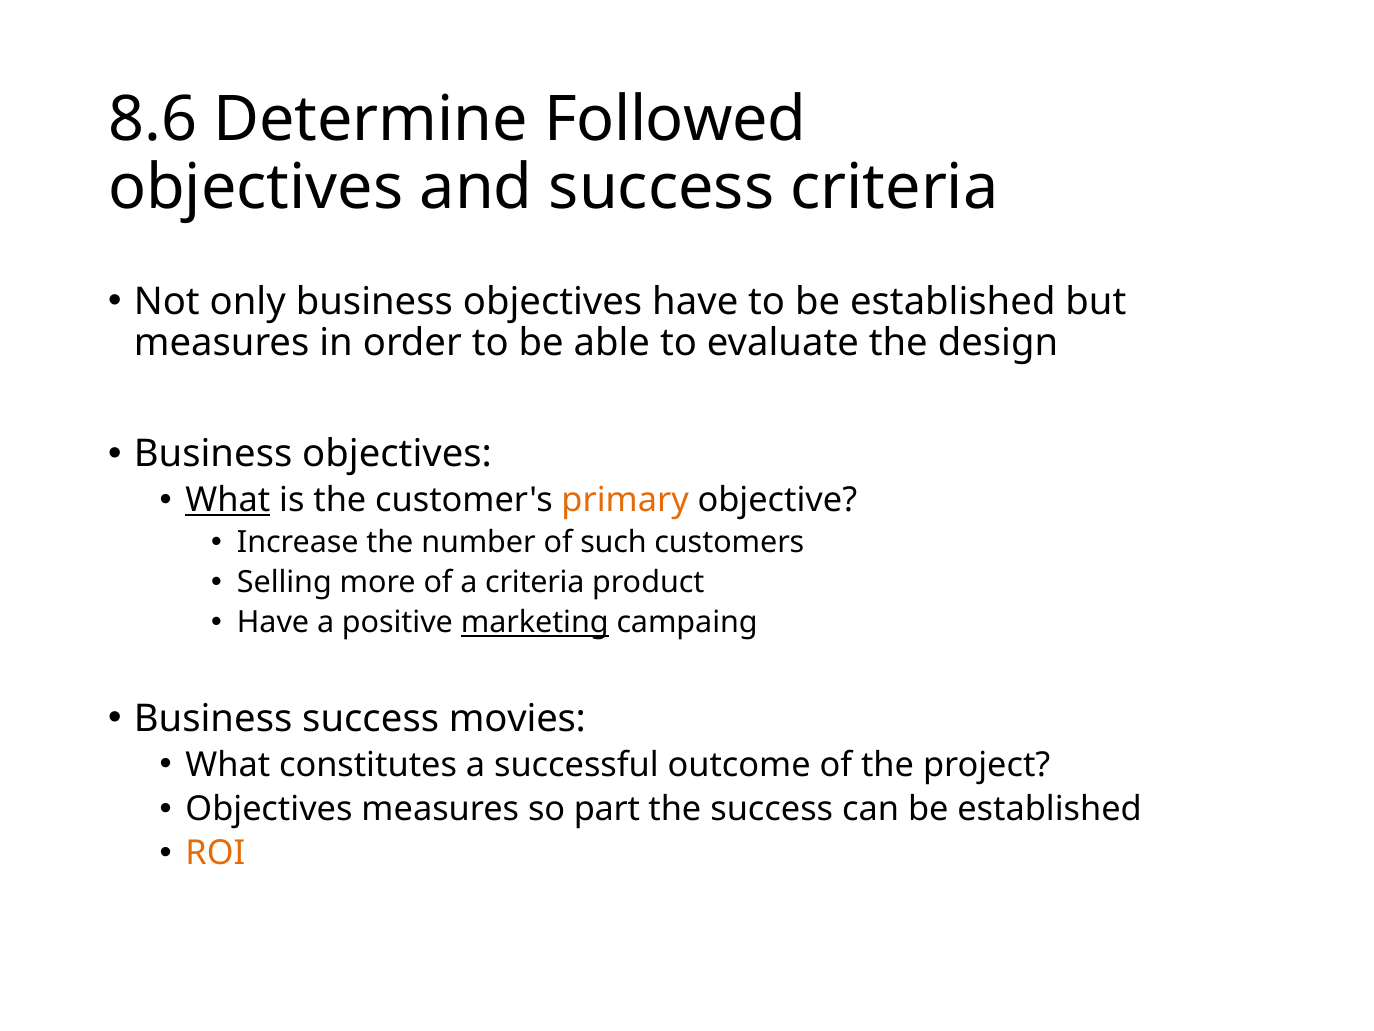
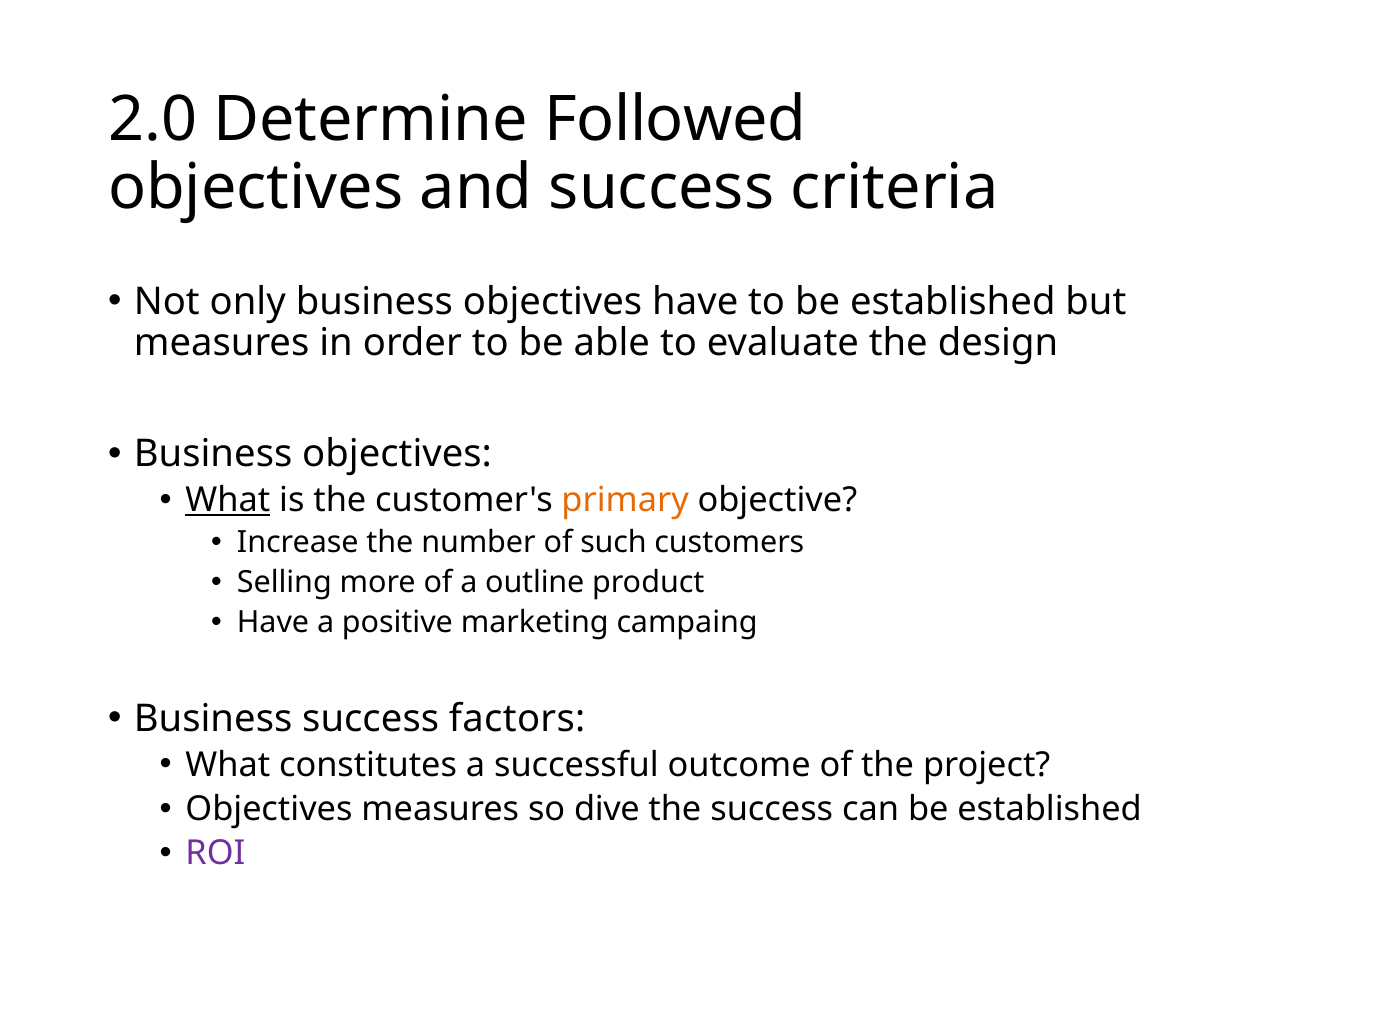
8.6: 8.6 -> 2.0 (153, 120)
a criteria: criteria -> outline (535, 582)
marketing underline: present -> none (535, 623)
movies: movies -> factors (517, 718)
part: part -> dive (607, 809)
ROI colour: orange -> purple (215, 853)
